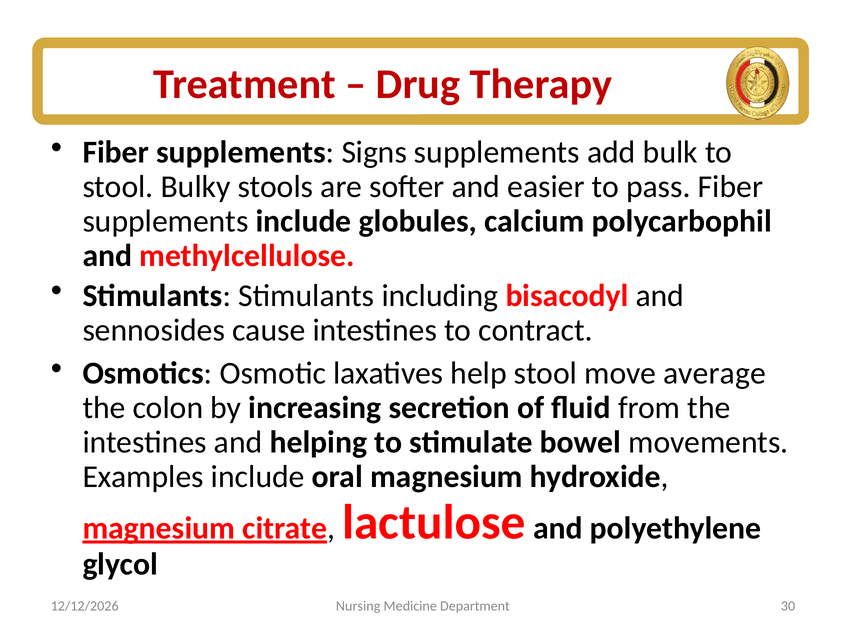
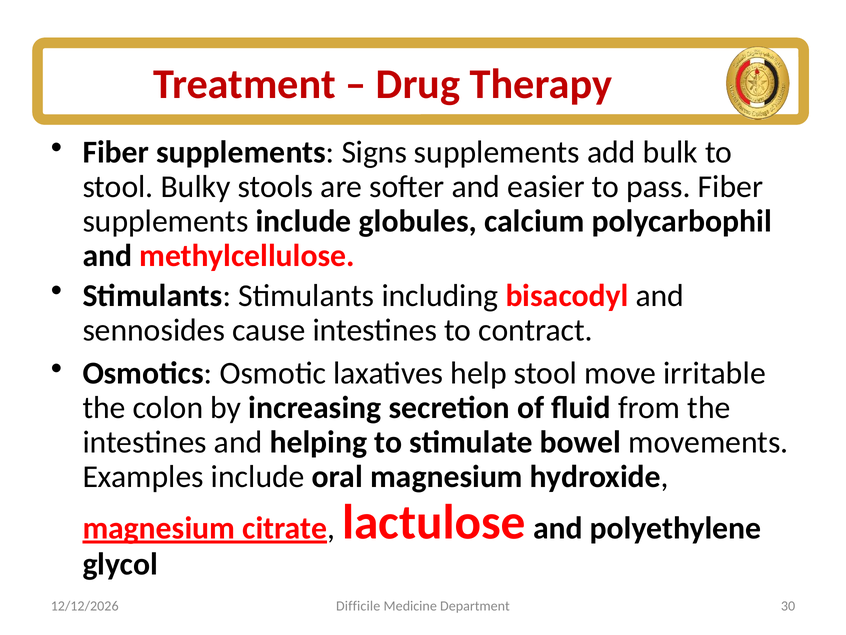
average: average -> irritable (714, 373)
Nursing: Nursing -> Difficile (358, 606)
